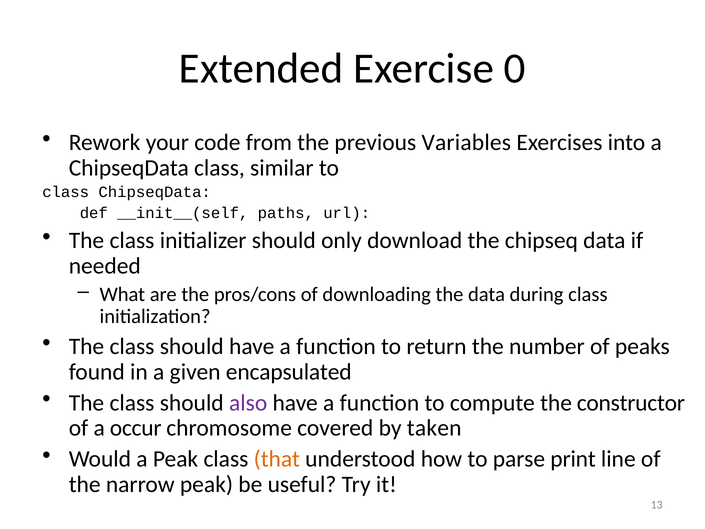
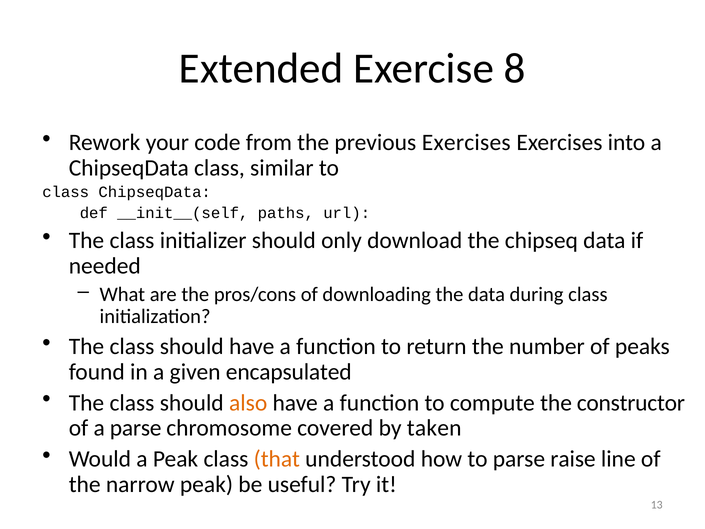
0: 0 -> 8 (515, 68)
previous Variables: Variables -> Exercises (466, 143)
also colour: purple -> orange (248, 403)
a occur: occur -> parse (136, 428)
print: print -> raise (573, 459)
